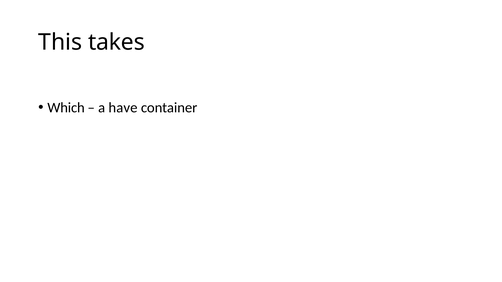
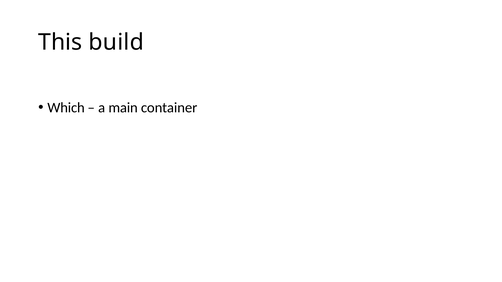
takes: takes -> build (116, 42)
have: have -> main (123, 108)
